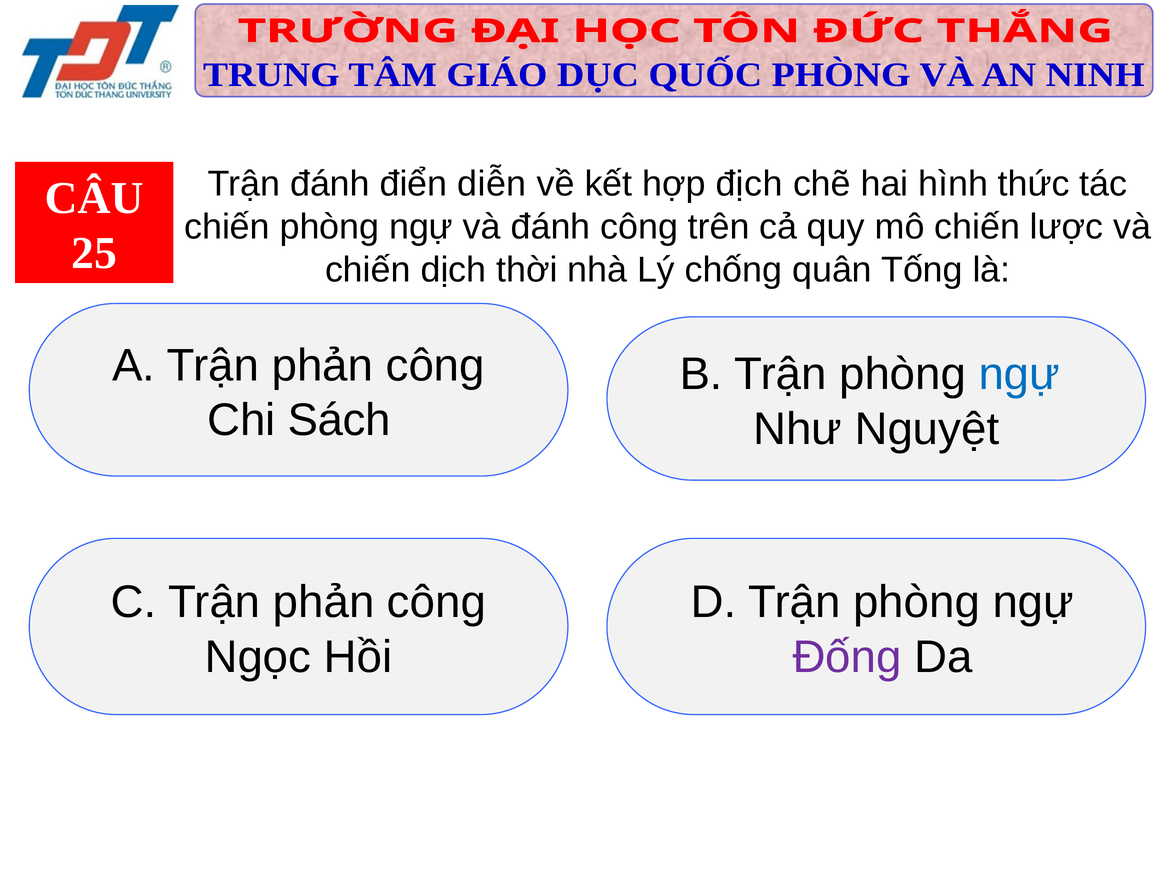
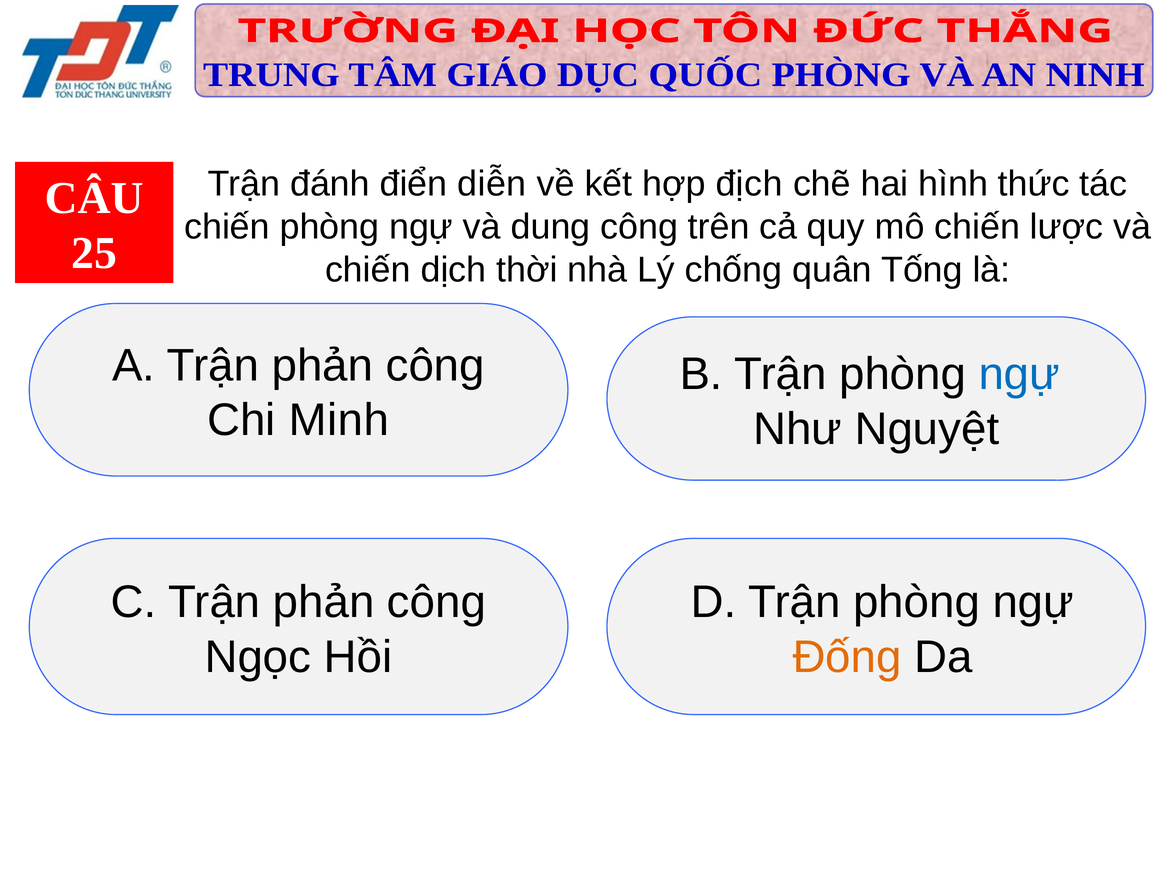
và đánh: đánh -> dung (551, 227)
Sách: Sách -> Minh (339, 420)
Đống colour: purple -> orange (847, 657)
